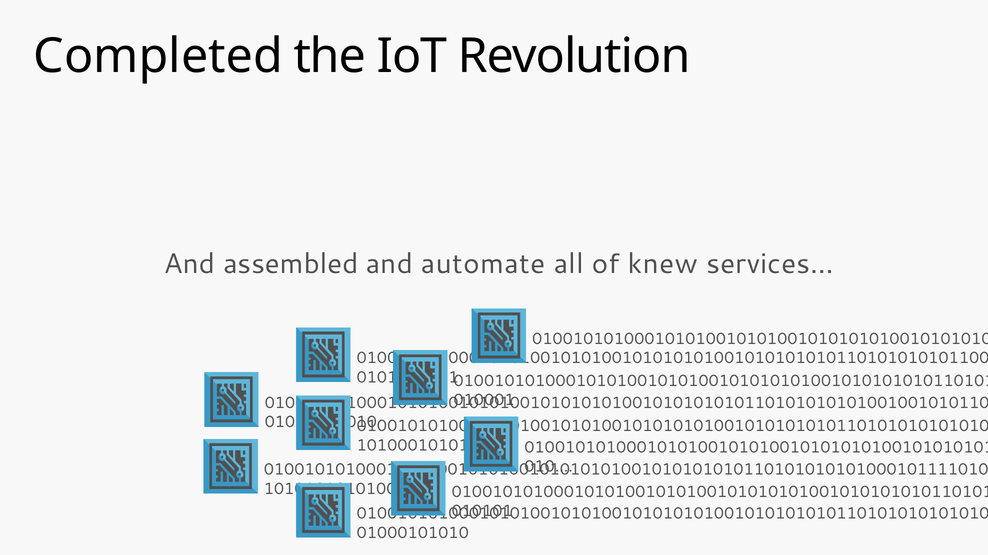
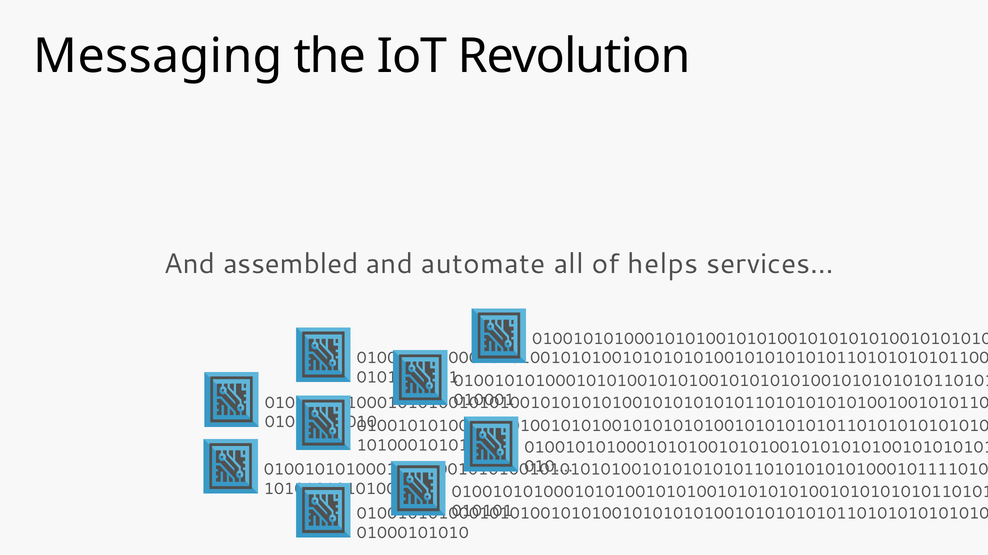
Completed: Completed -> Messaging (158, 57)
knew: knew -> helps (663, 264)
